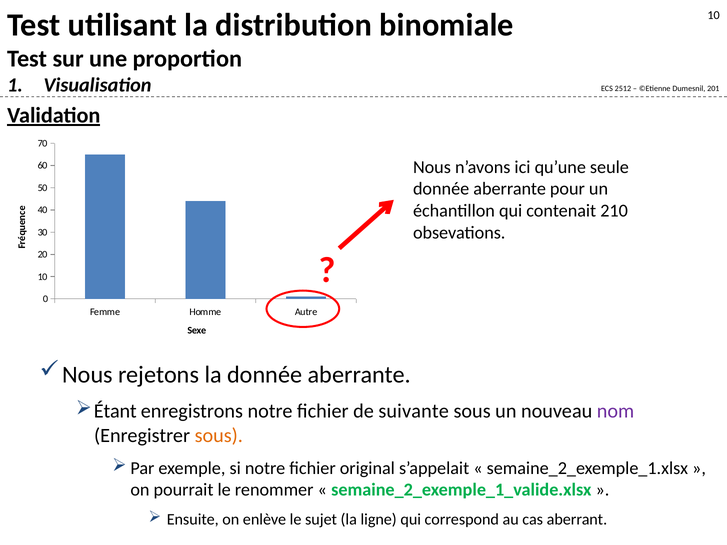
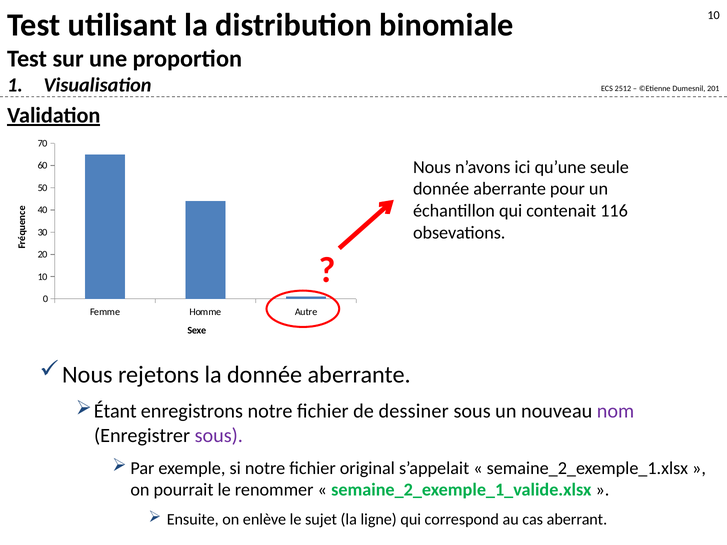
210: 210 -> 116 (614, 211)
suivante: suivante -> dessiner (414, 411)
sous colour: orange -> purple (219, 436)
